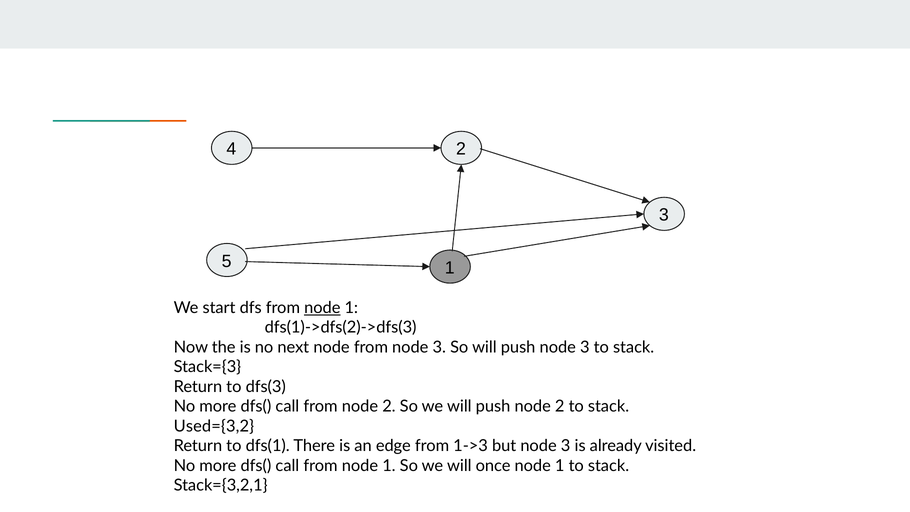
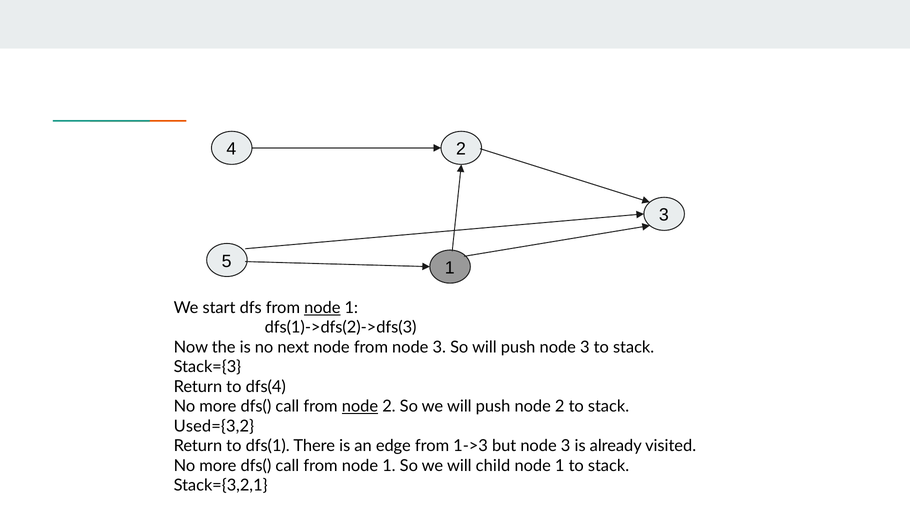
dfs(3: dfs(3 -> dfs(4 (266, 387)
node underline: none -> present (360, 406)
once: once -> child (493, 466)
